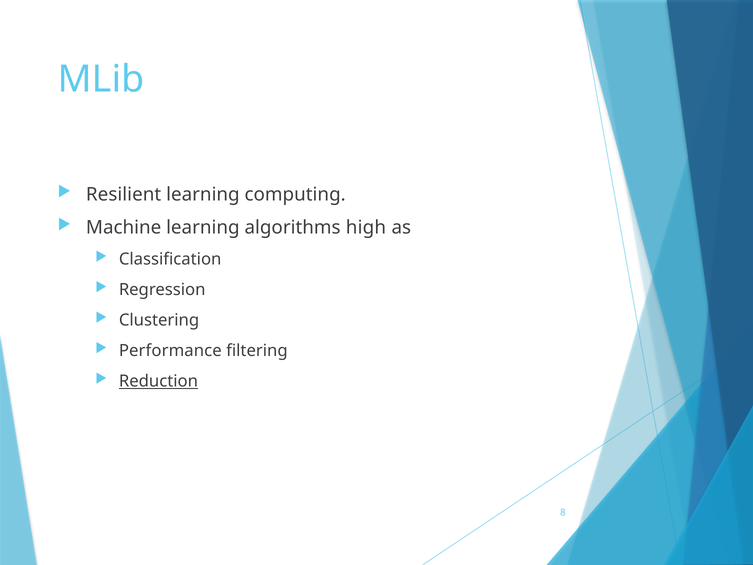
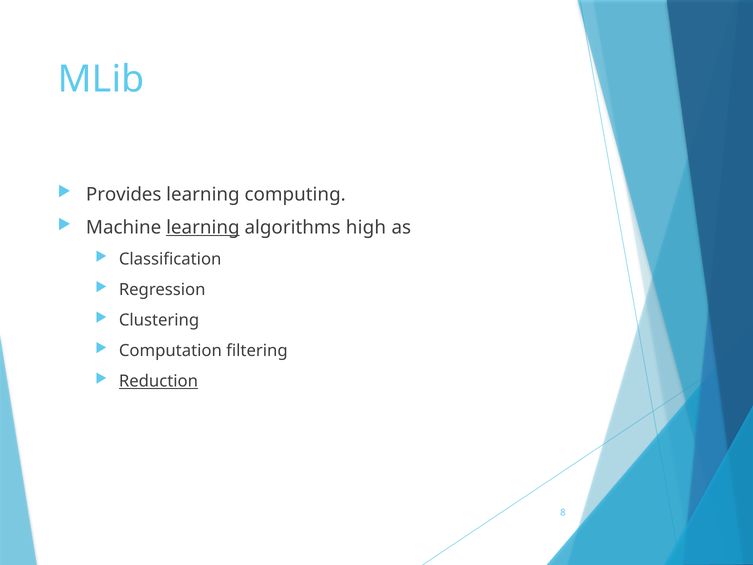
Resilient: Resilient -> Provides (124, 194)
learning underline: none -> present (203, 227)
Performance: Performance -> Computation (170, 351)
